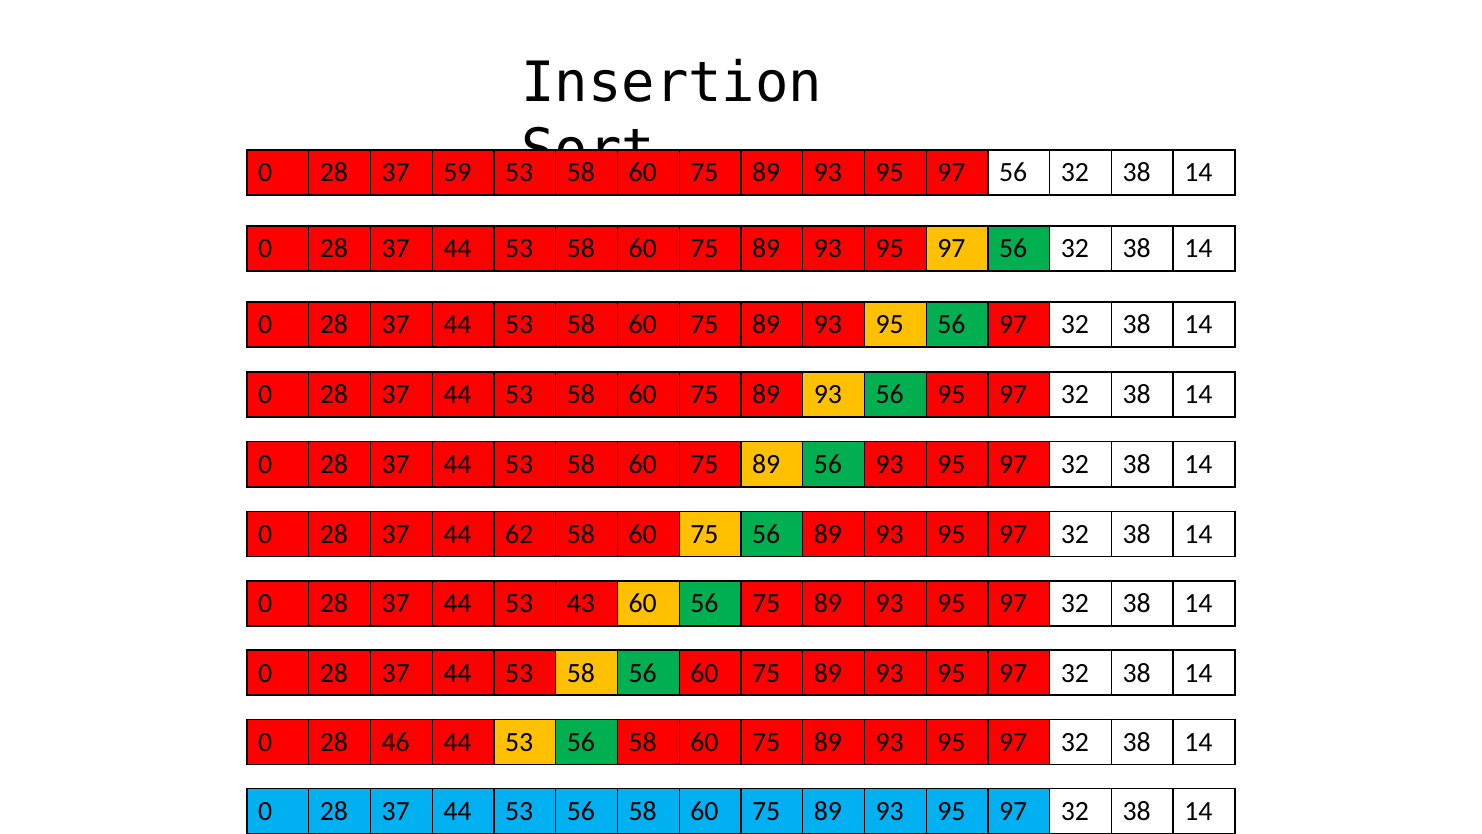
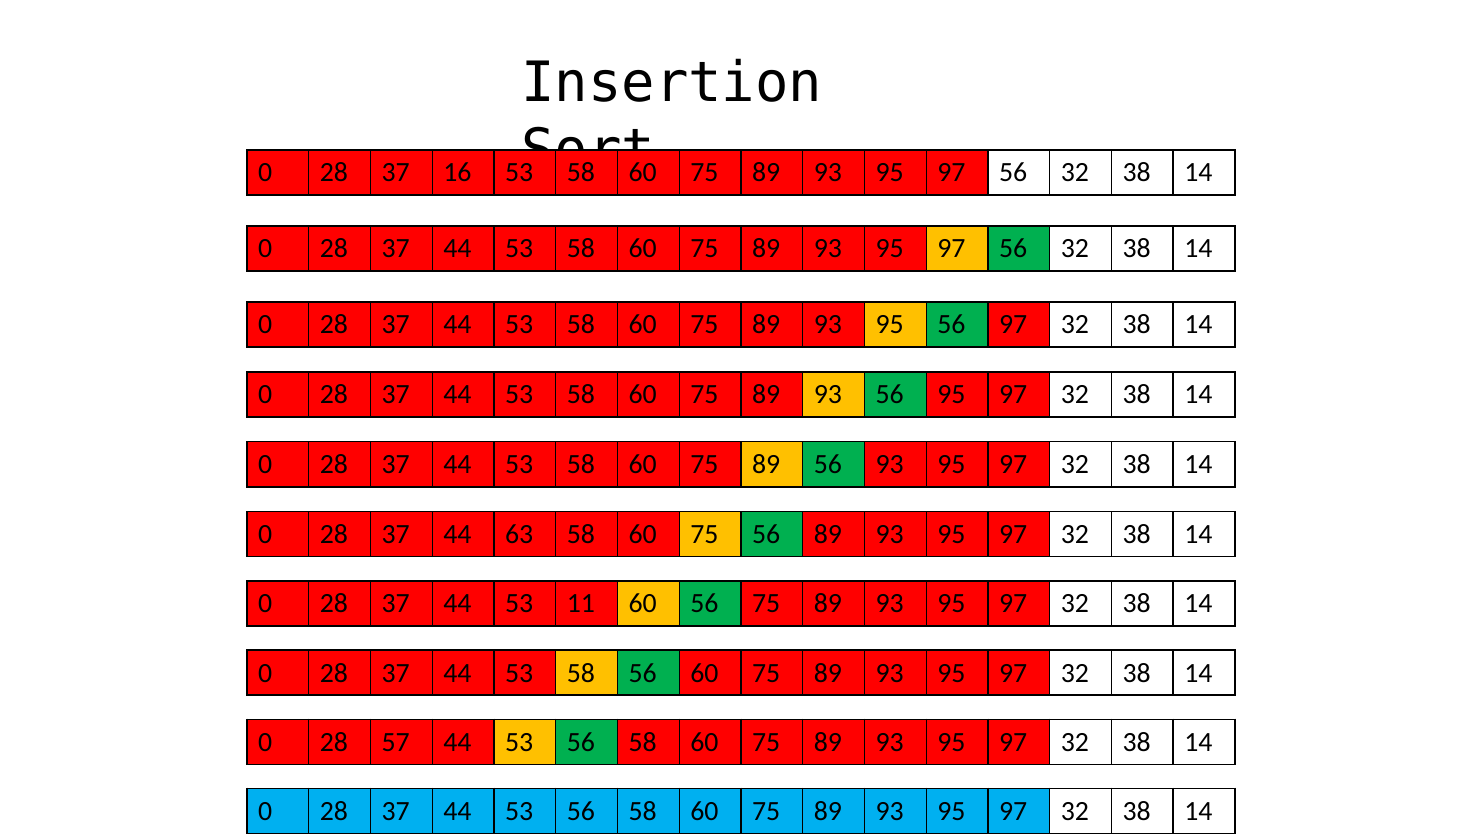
59: 59 -> 16 (457, 173)
62: 62 -> 63 (519, 534)
43: 43 -> 11 (581, 604)
46: 46 -> 57 (396, 742)
